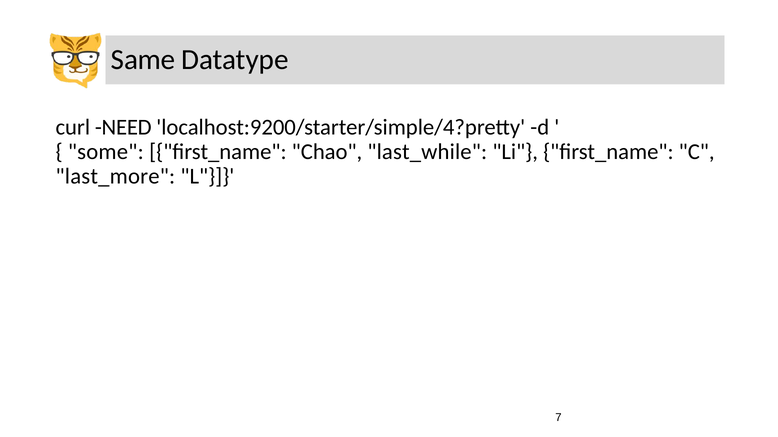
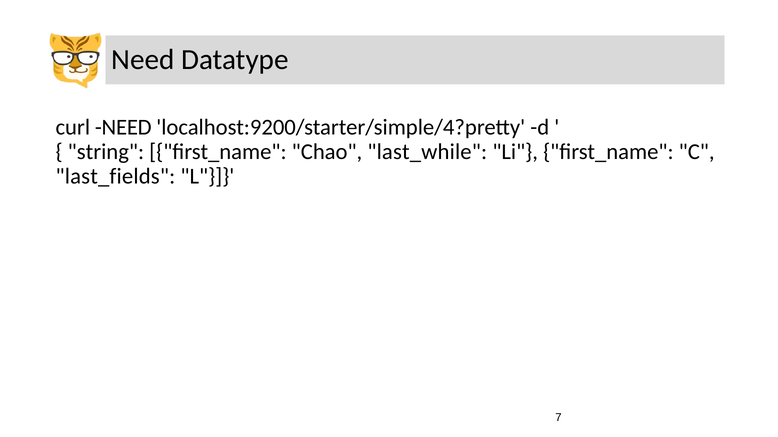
Same: Same -> Need (143, 60)
some: some -> string (106, 152)
last_more: last_more -> last_fields (115, 177)
